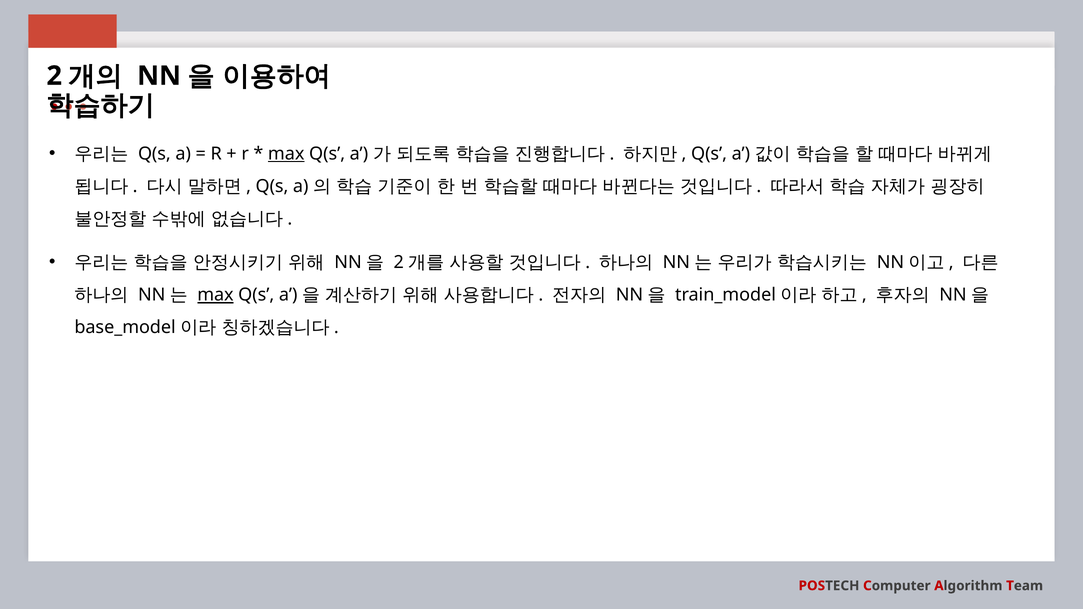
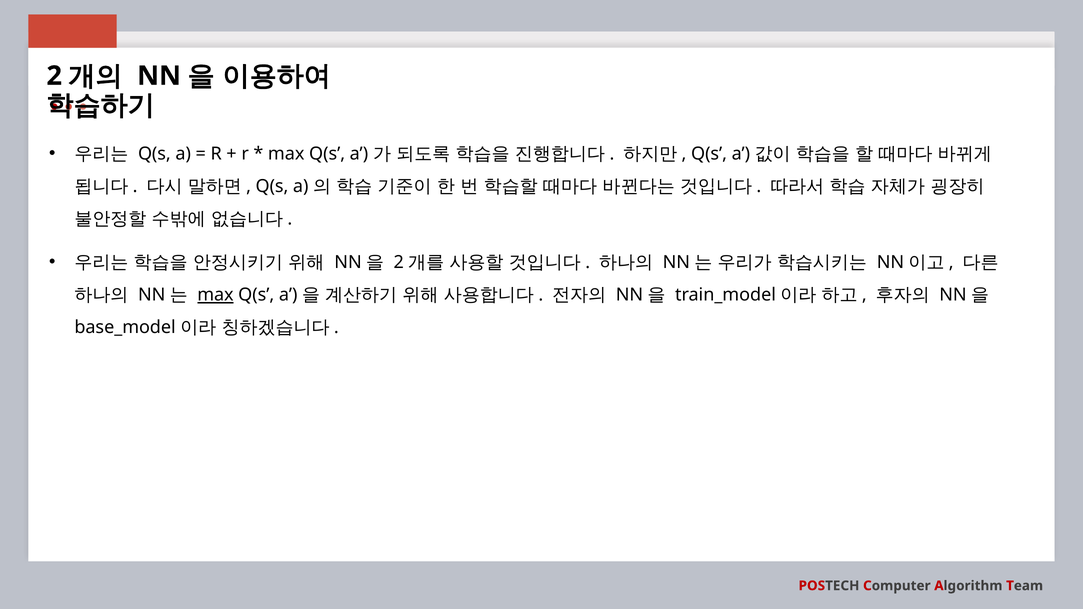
max underline: present -> none (286, 154)
